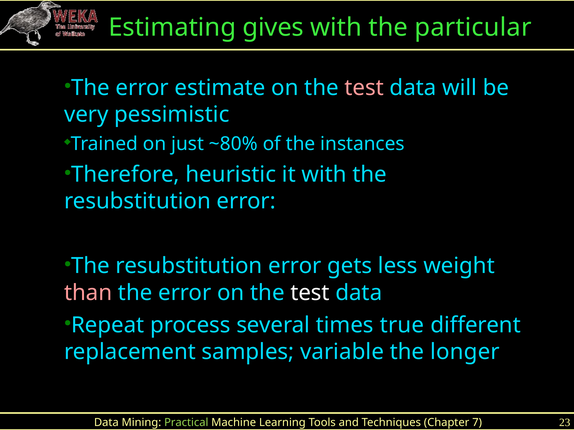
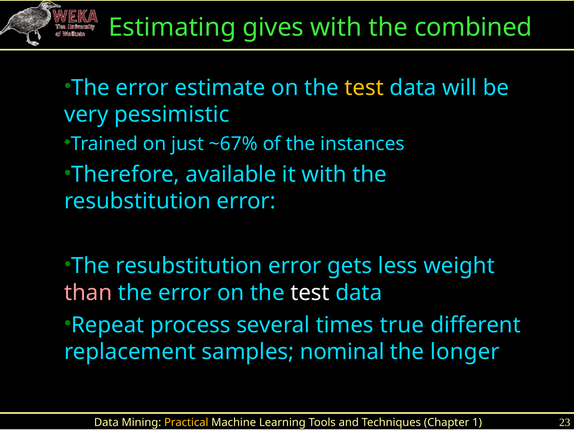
particular: particular -> combined (473, 28)
test colour: pink -> yellow (364, 88)
~80%: ~80% -> ~67% (233, 144)
heuristic: heuristic -> available (231, 175)
variable: variable -> nominal (342, 352)
Practical colour: light green -> yellow (186, 423)
7: 7 -> 1 (477, 423)
